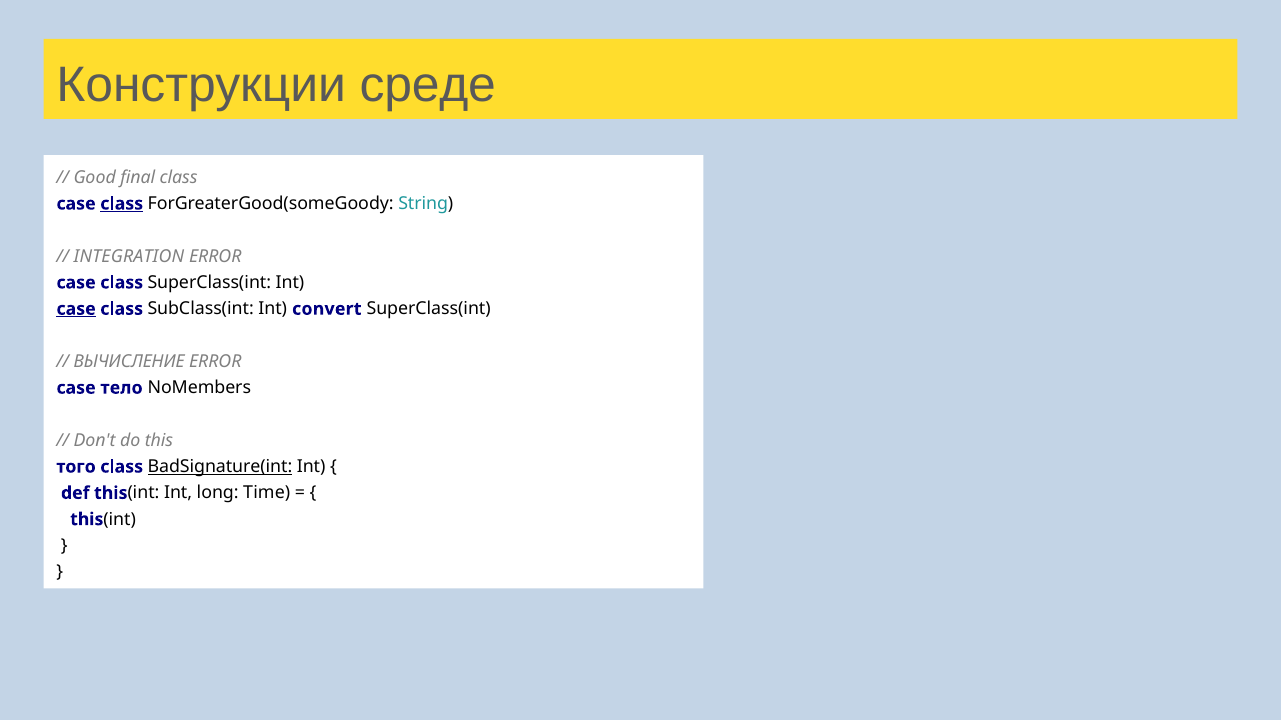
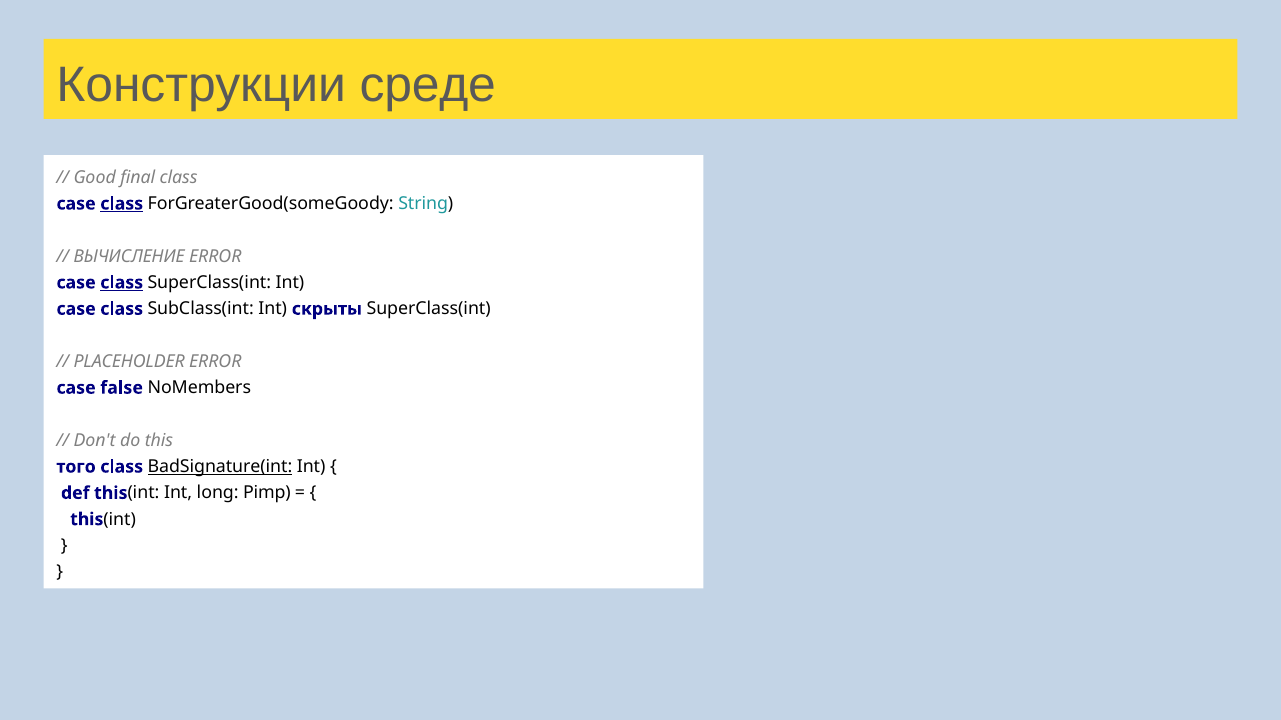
INTEGRATION: INTEGRATION -> ВЫЧИСЛЕНИЕ (129, 256)
class underline: none -> present (122, 283)
case underline: present -> none (76, 309)
convert: convert -> скрыты (327, 309)
ВЫЧИСЛЕНИЕ: ВЫЧИСЛЕНИЕ -> PLACEHOLDER (129, 362)
тело: тело -> false (122, 388)
Time: Time -> Pimp (267, 493)
